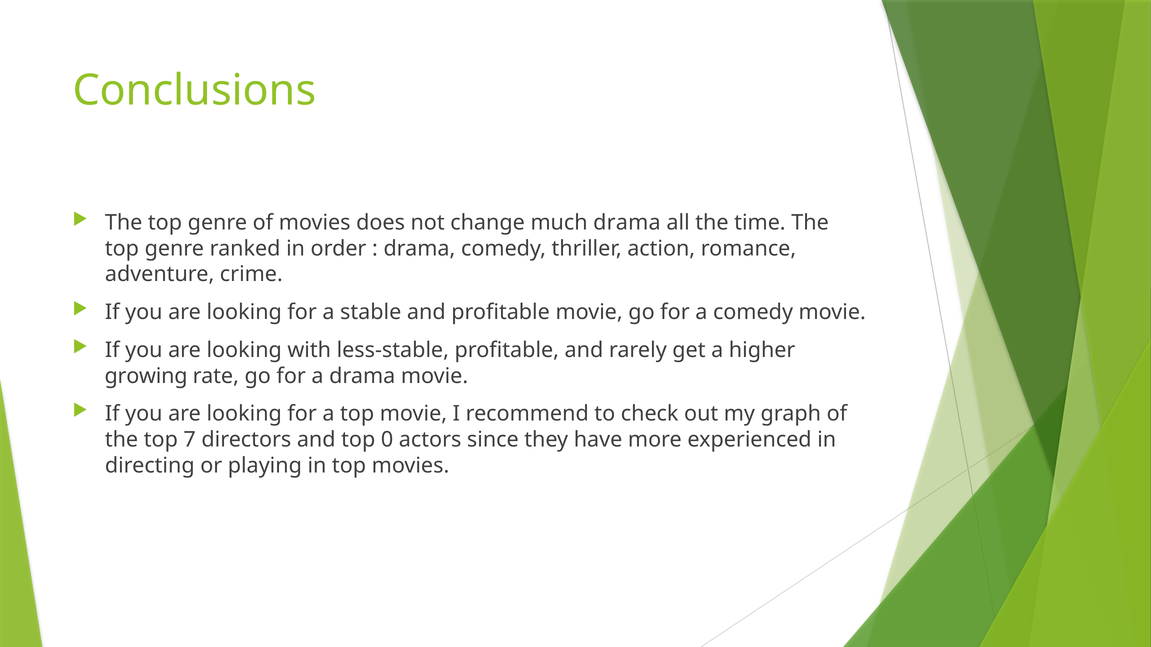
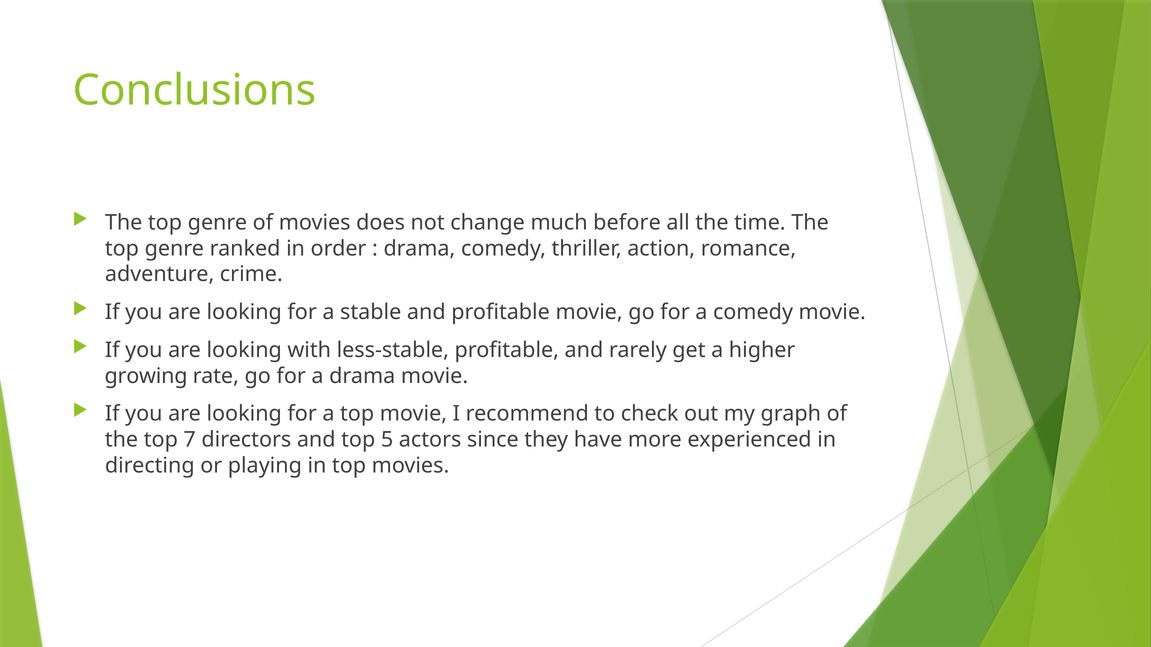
much drama: drama -> before (627, 223)
0: 0 -> 5 (387, 440)
